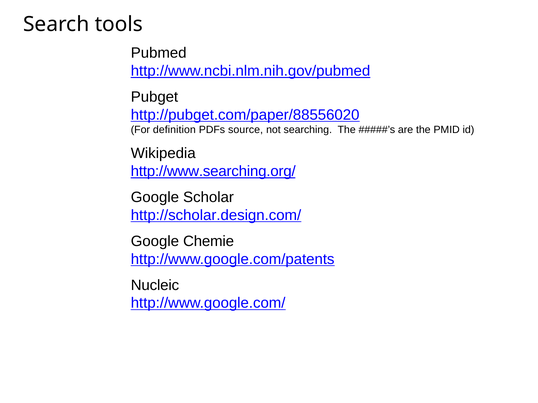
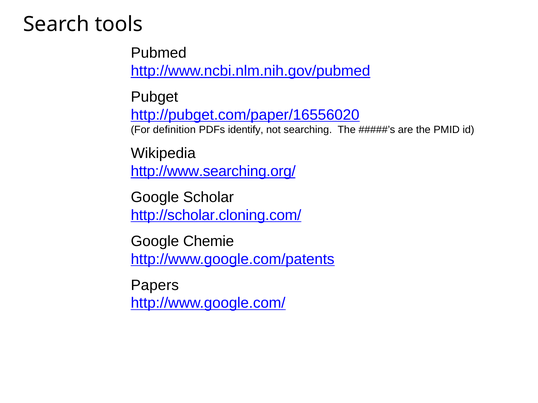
http://pubget.com/paper/88556020: http://pubget.com/paper/88556020 -> http://pubget.com/paper/16556020 (245, 115)
source: source -> identify (246, 130)
http://scholar.design.com/: http://scholar.design.com/ -> http://scholar.cloning.com/ (216, 215)
Nucleic: Nucleic -> Papers (155, 285)
